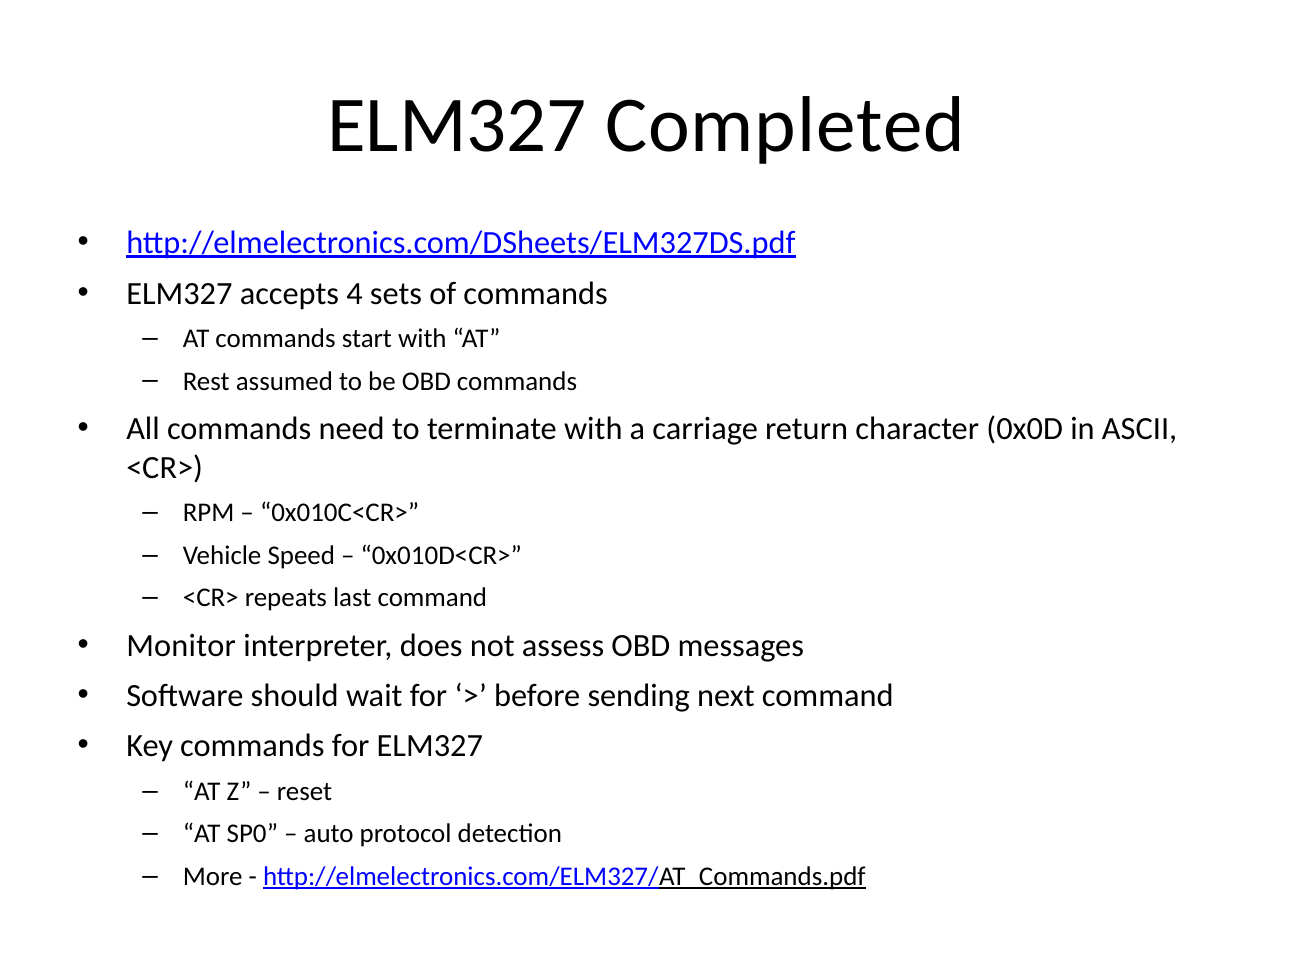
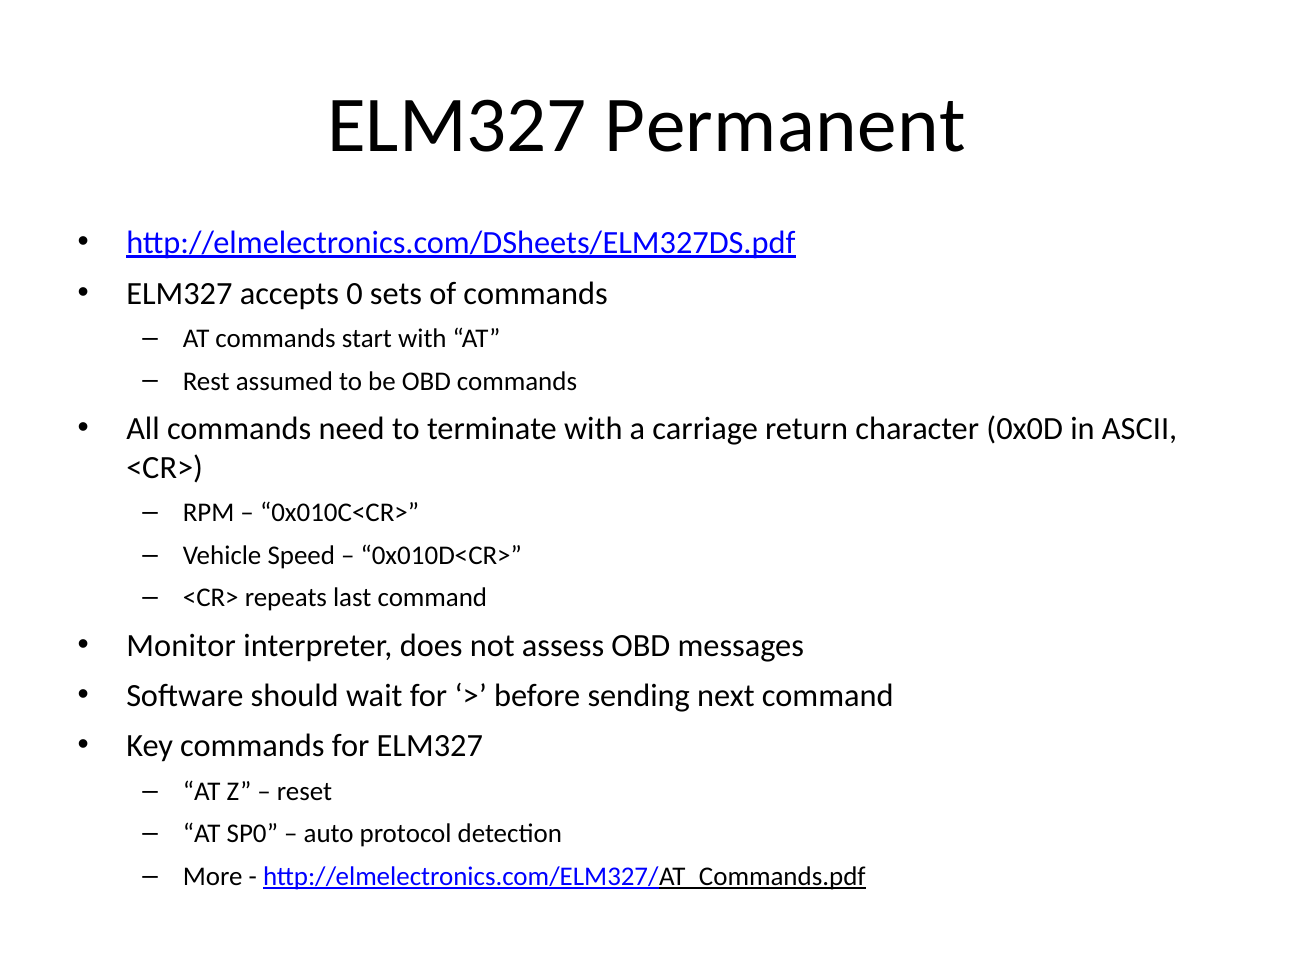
Completed: Completed -> Permanent (786, 125)
4: 4 -> 0 (354, 294)
